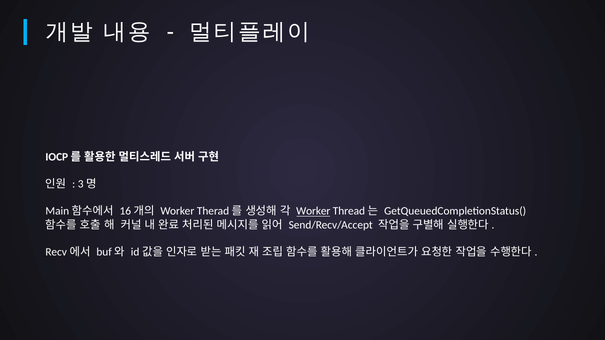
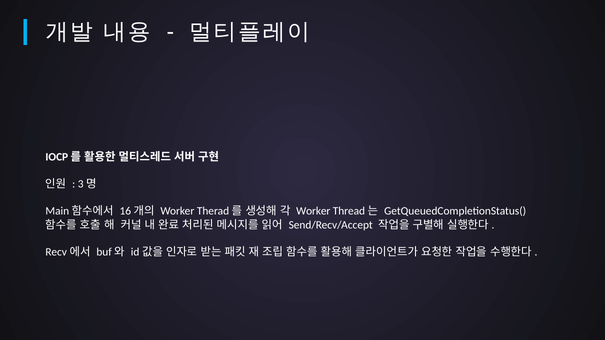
Worker underline: present -> none (313, 211)
